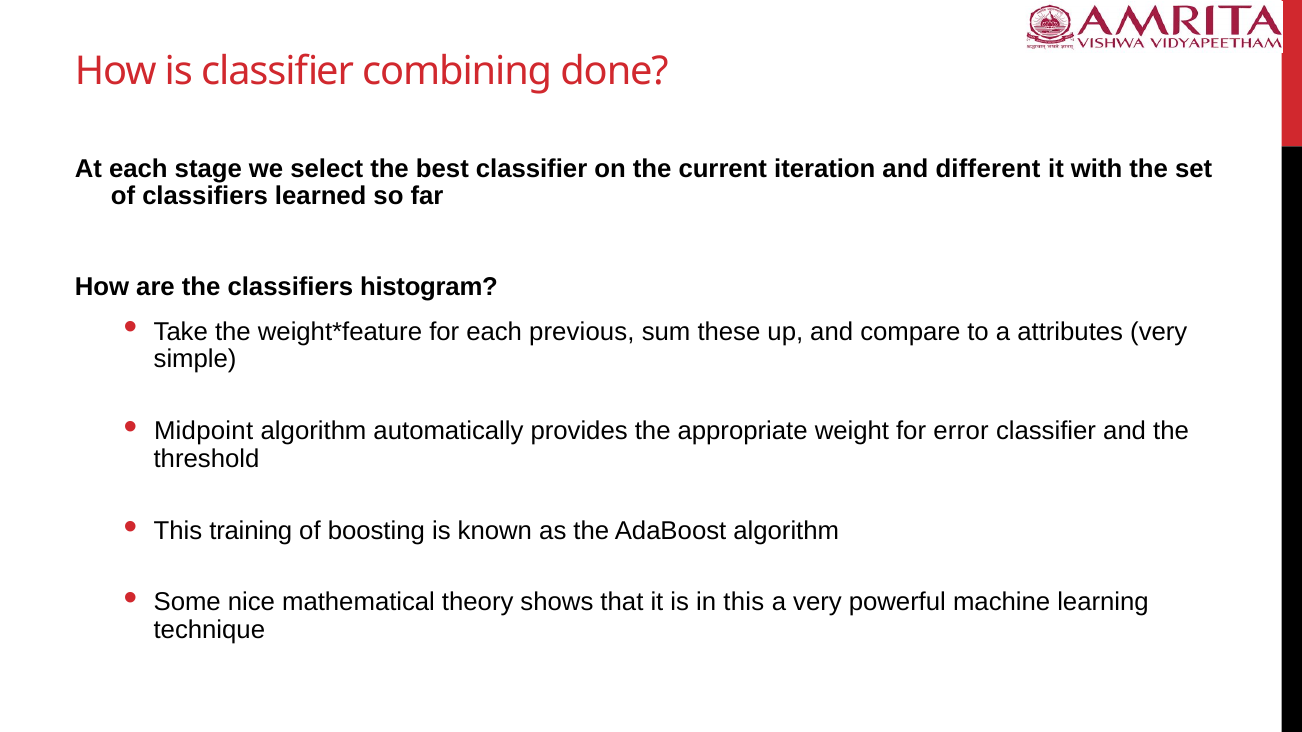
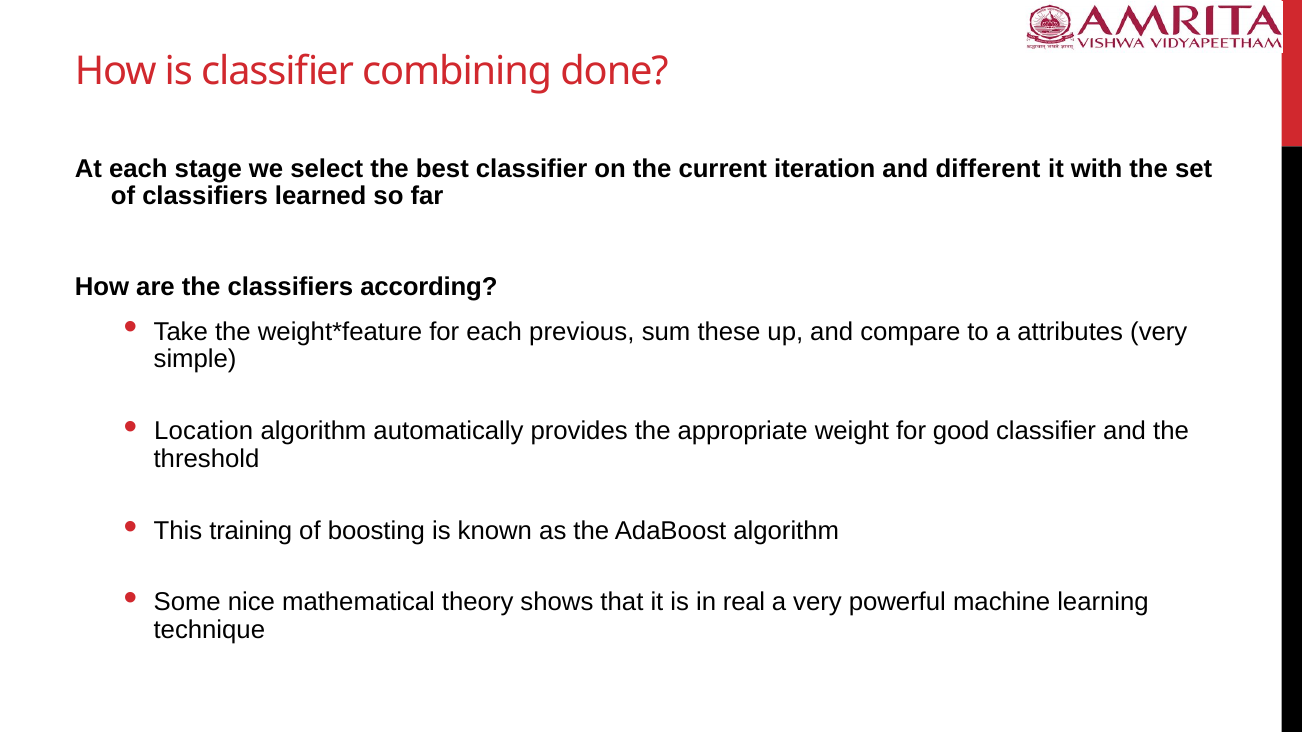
histogram: histogram -> according (429, 288)
Midpoint: Midpoint -> Location (204, 431)
error: error -> good (961, 431)
in this: this -> real (744, 603)
